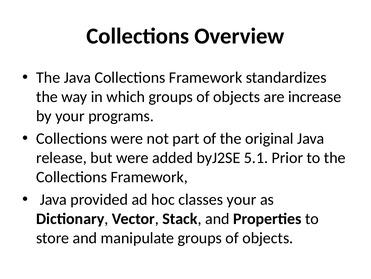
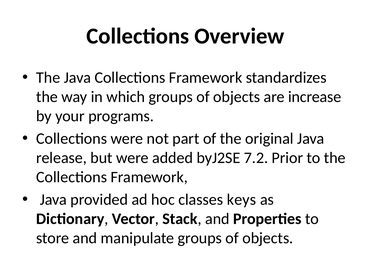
5.1: 5.1 -> 7.2 (256, 157)
classes your: your -> keys (241, 199)
